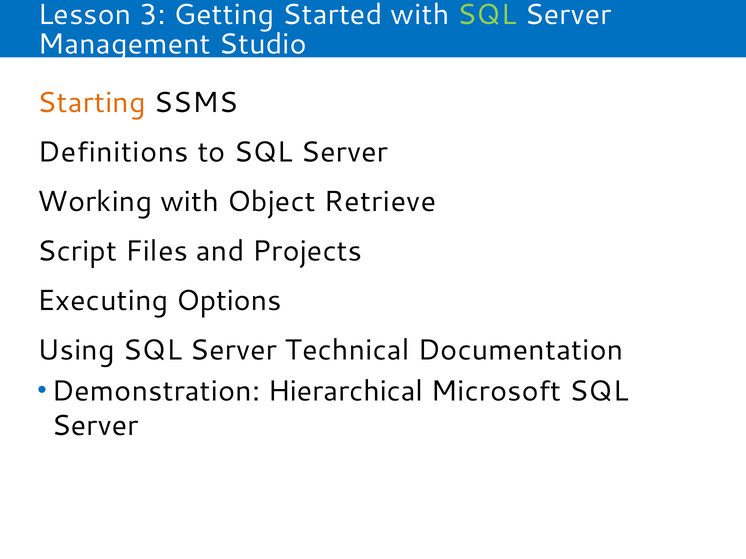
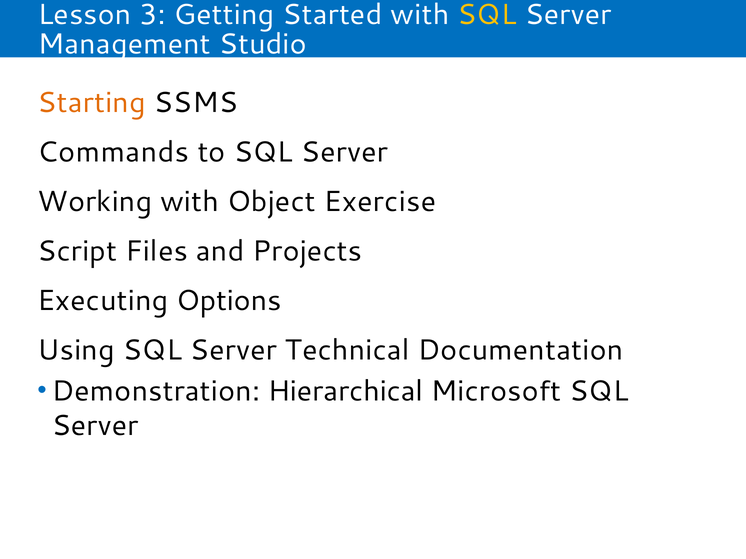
SQL colour: light green -> yellow (487, 15)
Definitions: Definitions -> Commands (113, 152)
Retrieve: Retrieve -> Exercise (380, 202)
